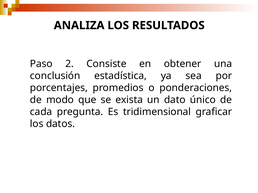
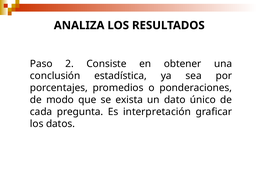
tridimensional: tridimensional -> interpretación (157, 112)
